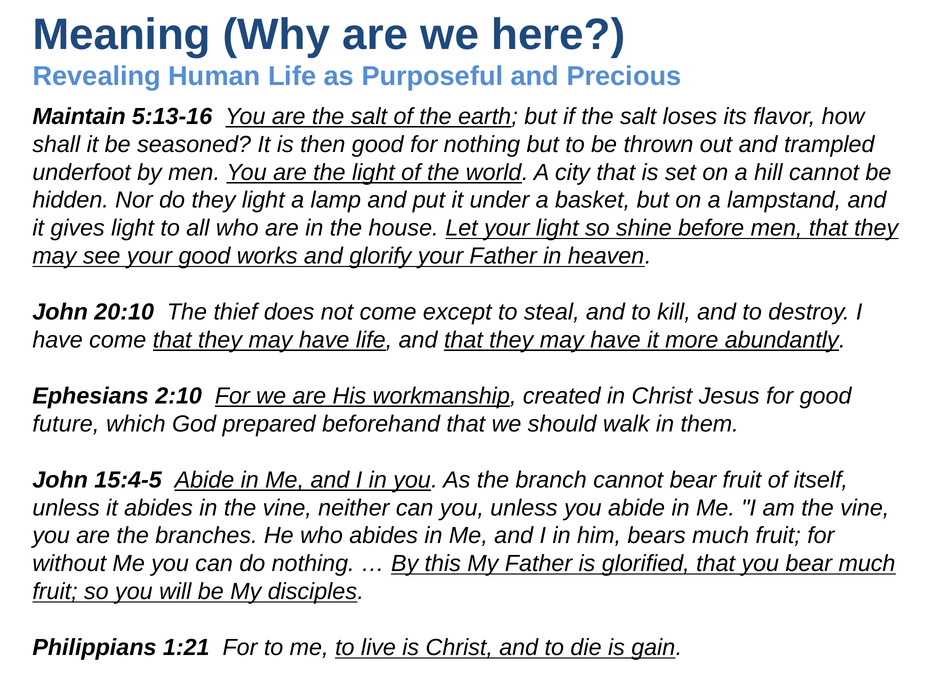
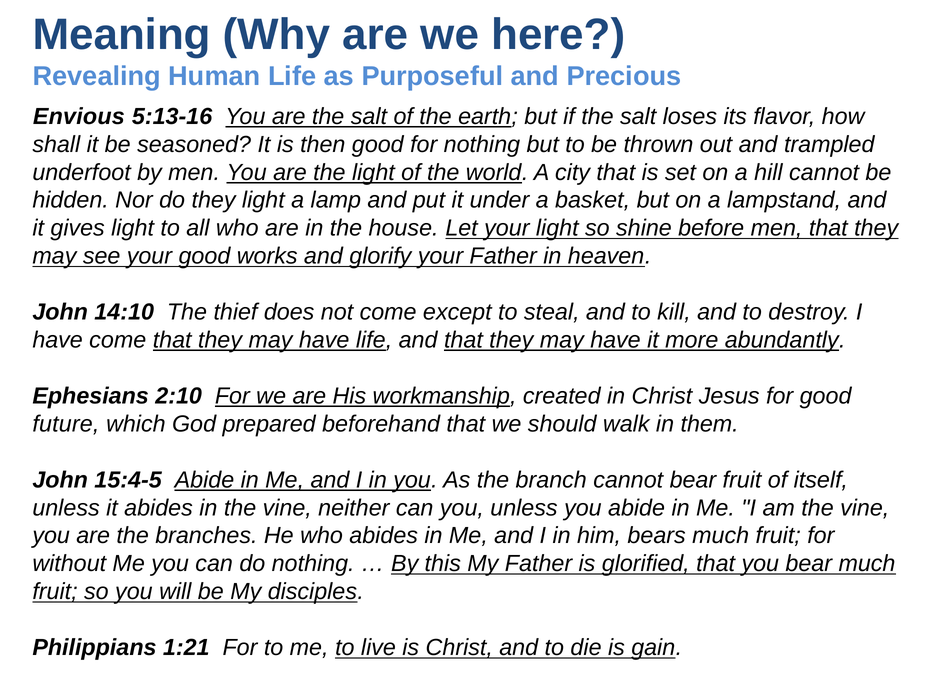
Maintain: Maintain -> Envious (79, 116)
20:10: 20:10 -> 14:10 (124, 312)
